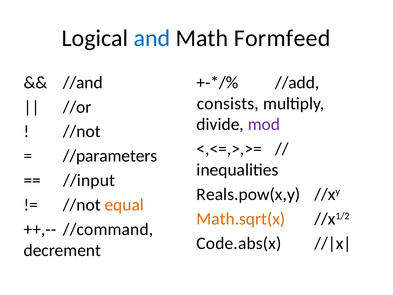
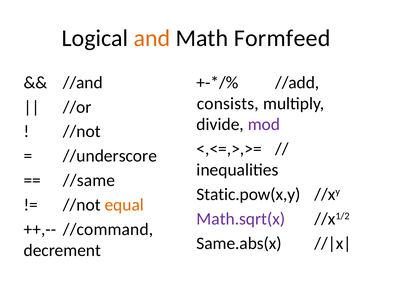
and colour: blue -> orange (152, 38)
//parameters: //parameters -> //underscore (110, 156)
//input: //input -> //same (89, 180)
Reals.pow(x,y: Reals.pow(x,y -> Static.pow(x,y (248, 194)
Math.sqrt(x colour: orange -> purple (241, 219)
Code.abs(x: Code.abs(x -> Same.abs(x (239, 243)
